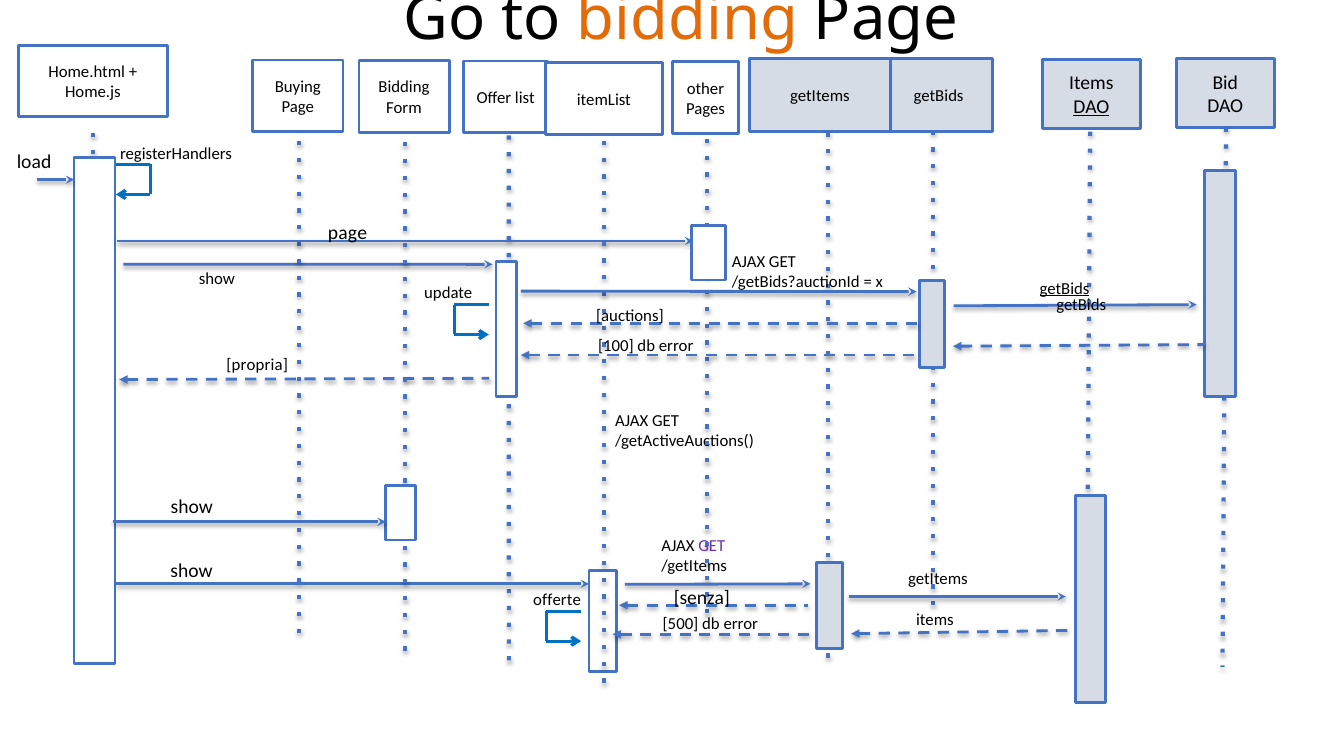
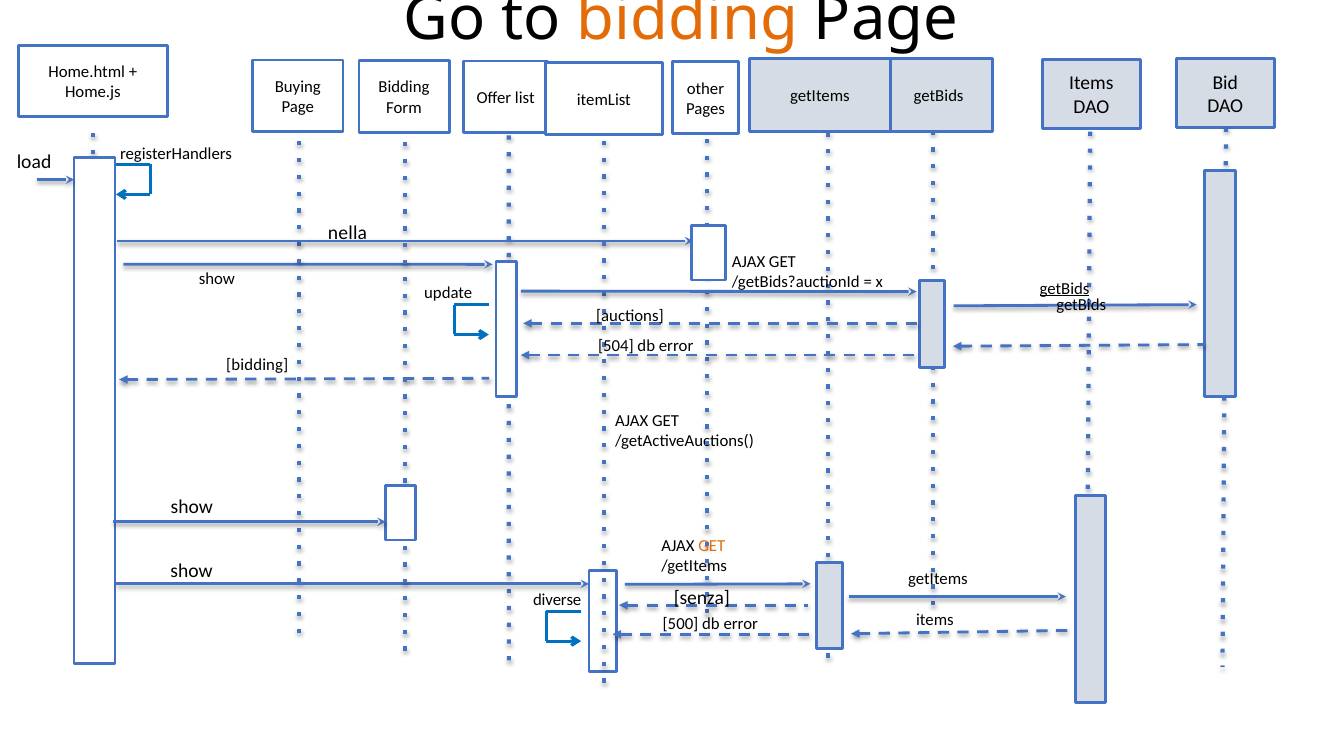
DAO underline: present -> none (1091, 107)
page: page -> nella (348, 233)
100: 100 -> 504 (616, 346)
propria: propria -> bidding (257, 365)
GET colour: purple -> orange (712, 546)
offerte: offerte -> diverse (557, 600)
